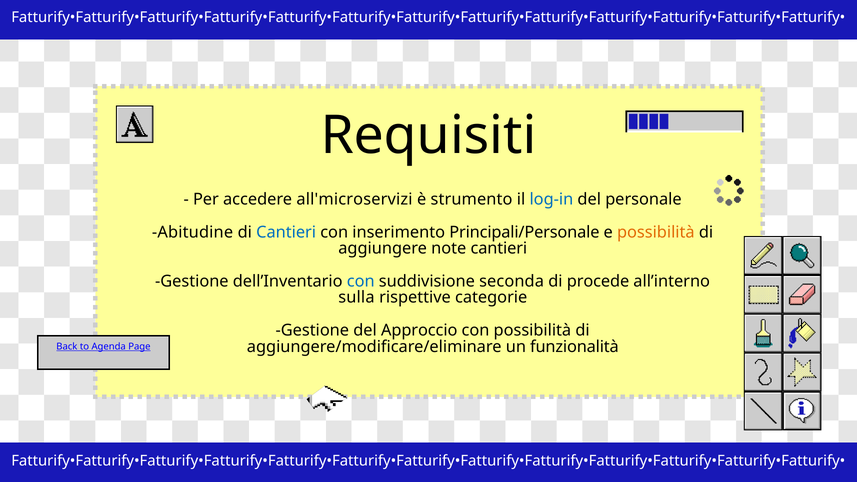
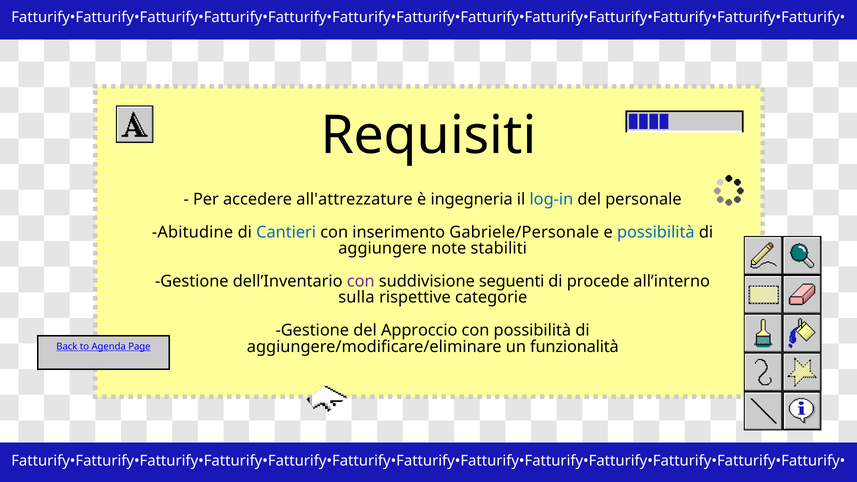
all'microservizi: all'microservizi -> all'attrezzature (355, 199)
strumento: strumento -> ingegneria (472, 199)
Principali/Personale: Principali/Personale -> Gabriele/Personale (524, 232)
possibilità colour: orange -> blue (656, 232)
note cantieri: cantieri -> stabiliti (499, 249)
con colour: blue -> purple (361, 281)
seconda: seconda -> seguenti (512, 281)
